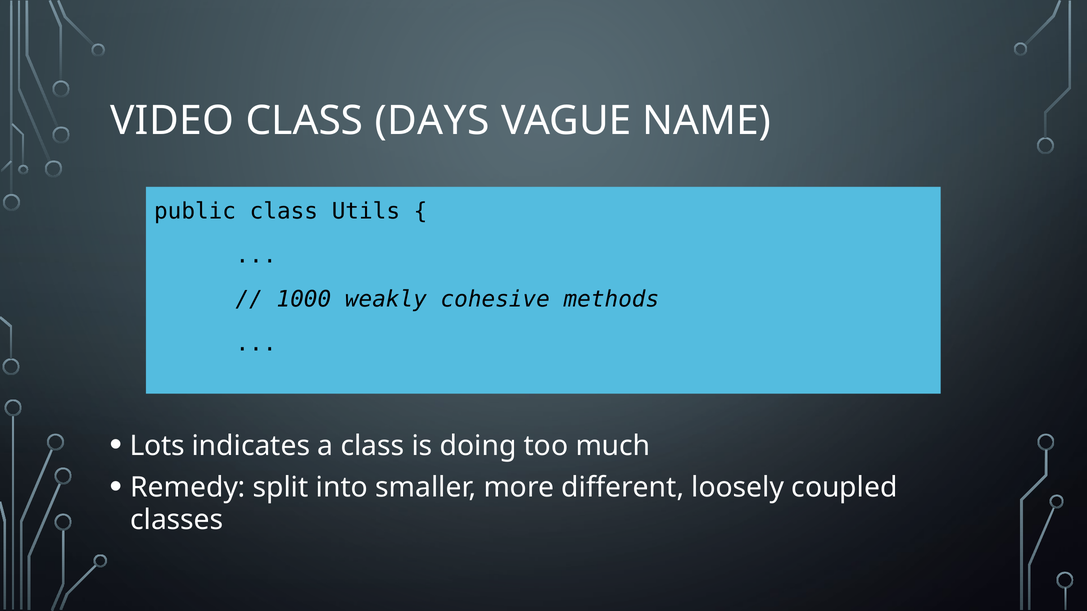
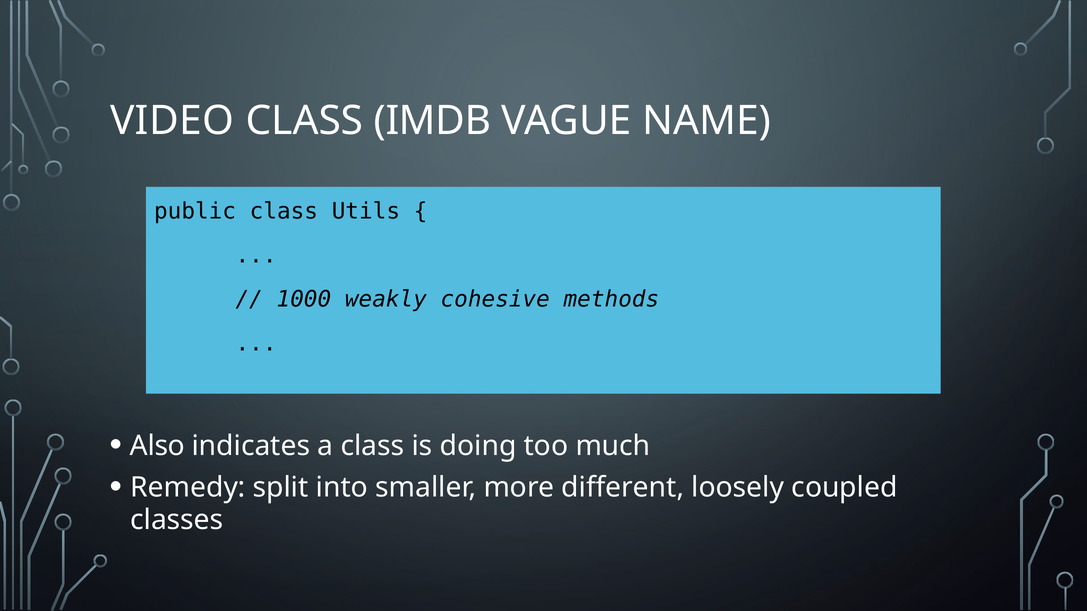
DAYS: DAYS -> IMDB (433, 121)
Lots: Lots -> Also (157, 446)
